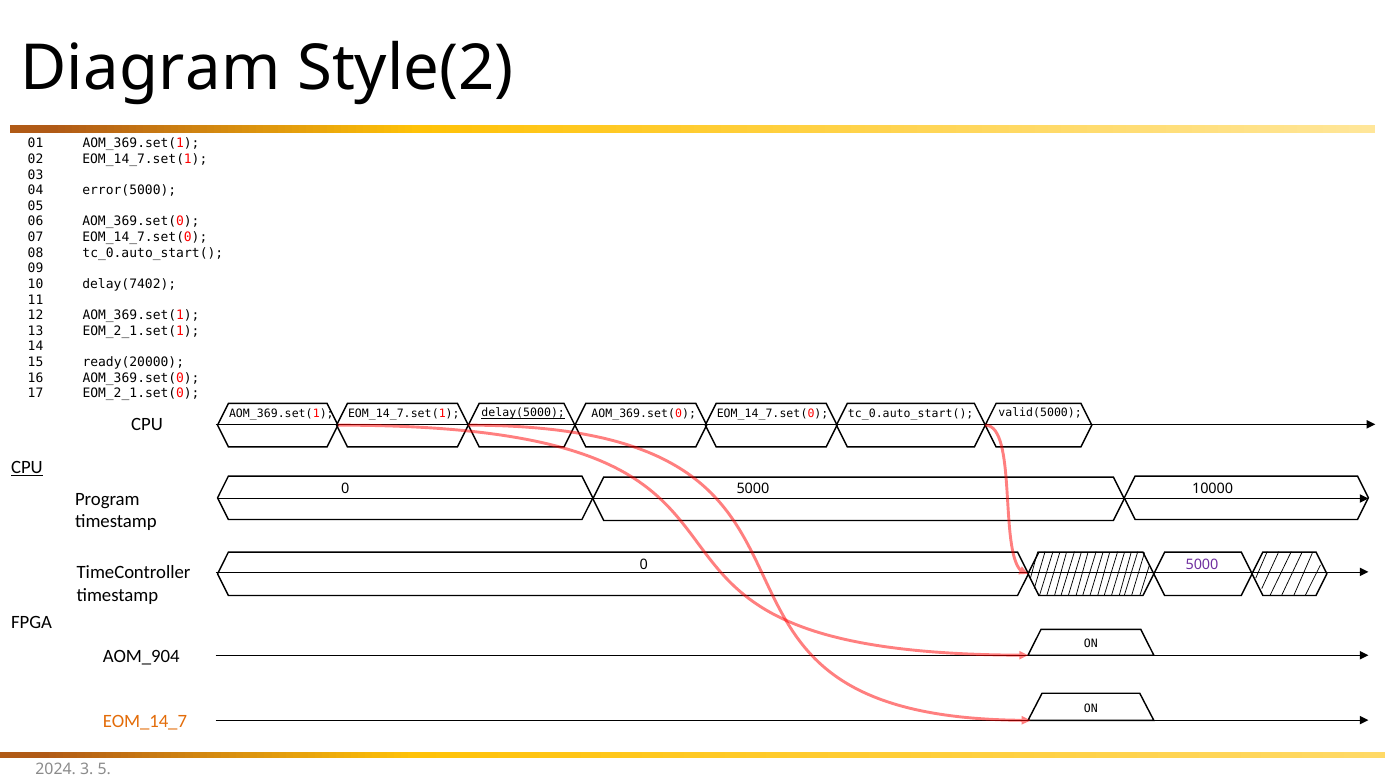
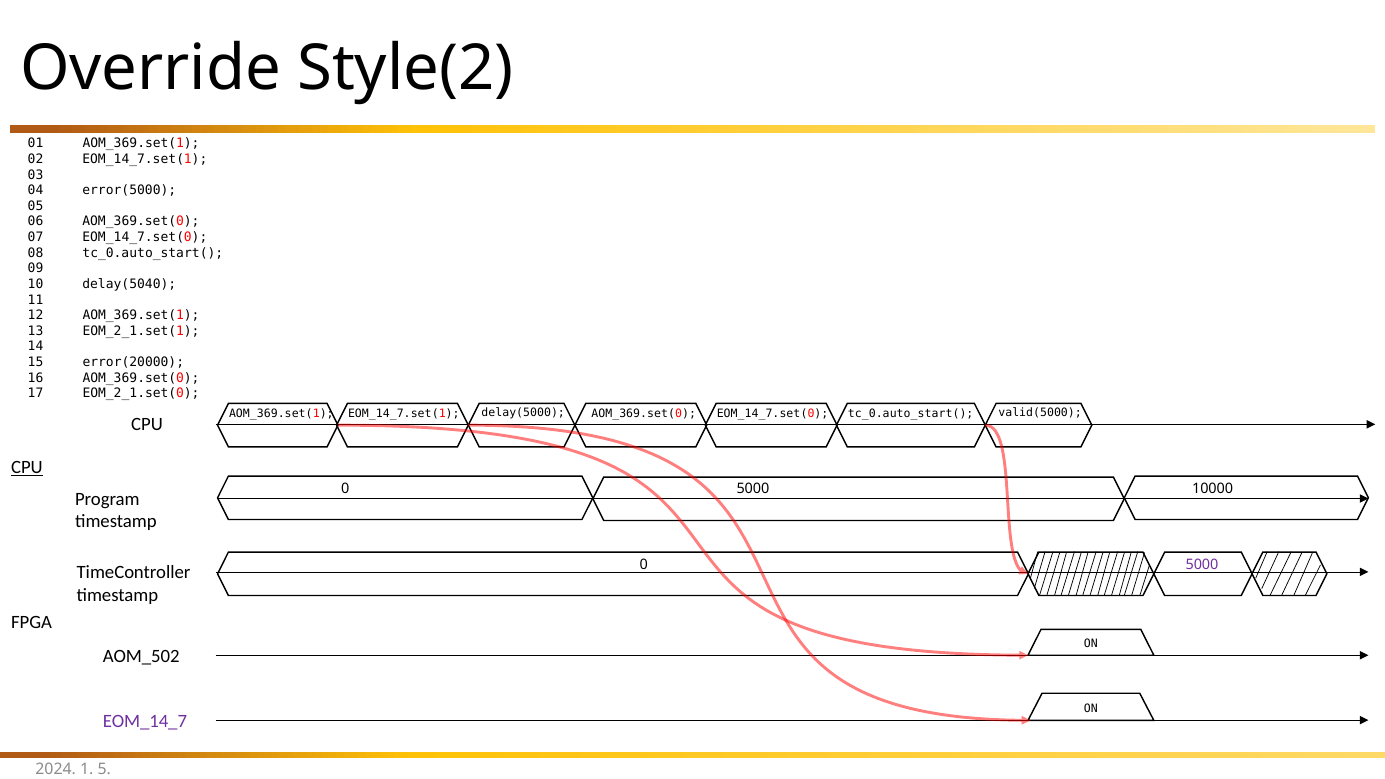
Diagram: Diagram -> Override (150, 68)
delay(7402: delay(7402 -> delay(5040 (129, 284)
ready(20000: ready(20000 -> error(20000 (133, 362)
delay(5000 underline: present -> none (523, 413)
AOM_904: AOM_904 -> AOM_502 (141, 656)
EOM_14_7 colour: orange -> purple (145, 721)
3: 3 -> 1 (87, 769)
